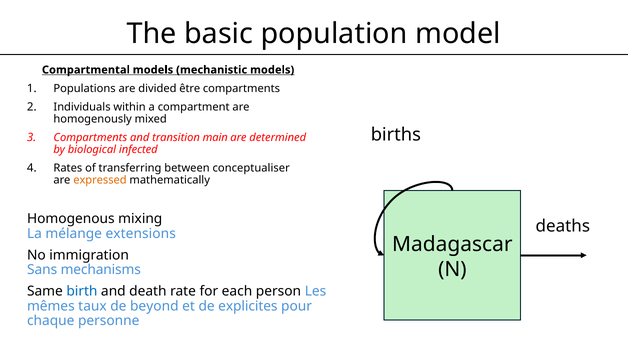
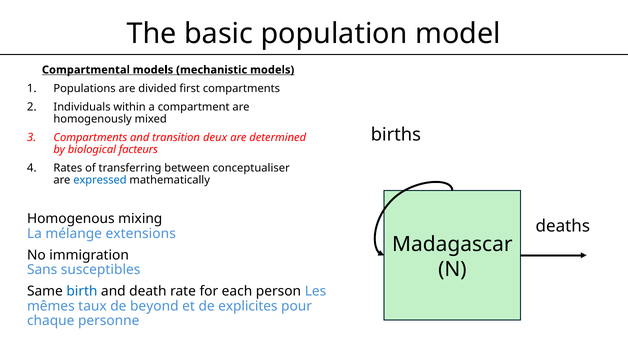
être: être -> first (190, 89)
main: main -> deux (215, 138)
infected: infected -> facteurs (138, 150)
expressed colour: orange -> blue (100, 180)
mechanisms: mechanisms -> susceptibles (101, 270)
